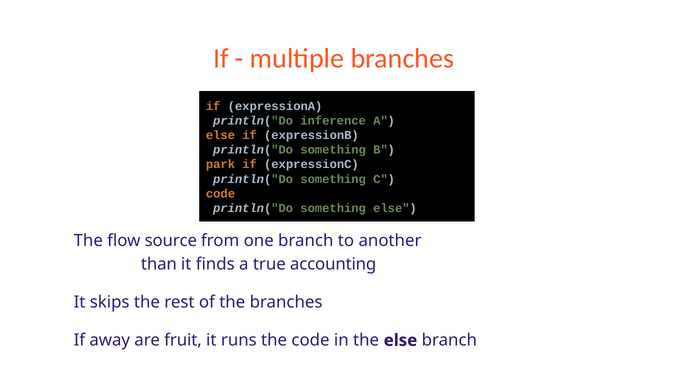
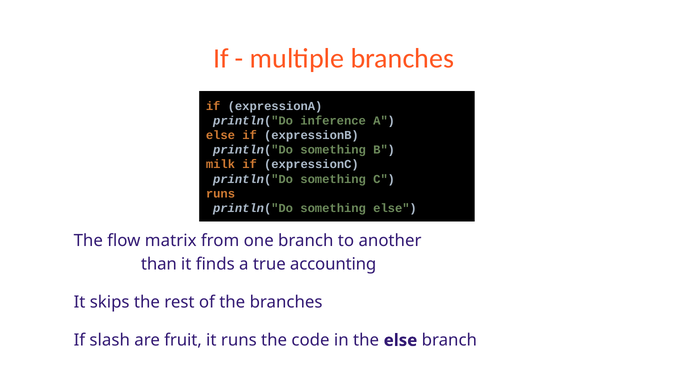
park: park -> milk (220, 165)
code: code -> runs (220, 194)
source: source -> matrix (171, 241)
away: away -> slash (110, 340)
